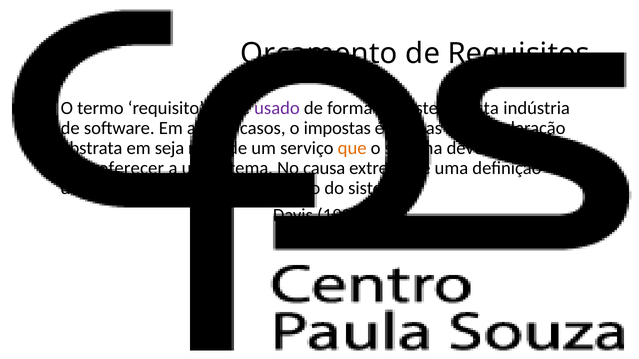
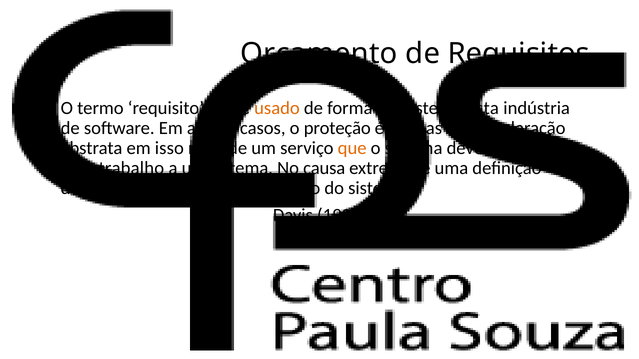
usado colour: purple -> orange (277, 108)
impostas: impostas -> proteção (337, 128)
seja: seja -> isso (169, 148)
uma oferecer: oferecer -> trabalho (131, 168)
